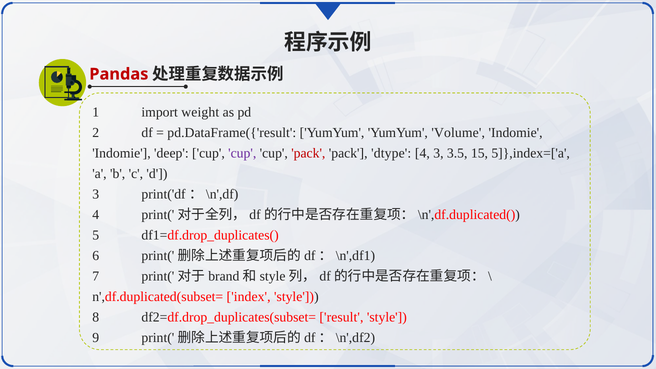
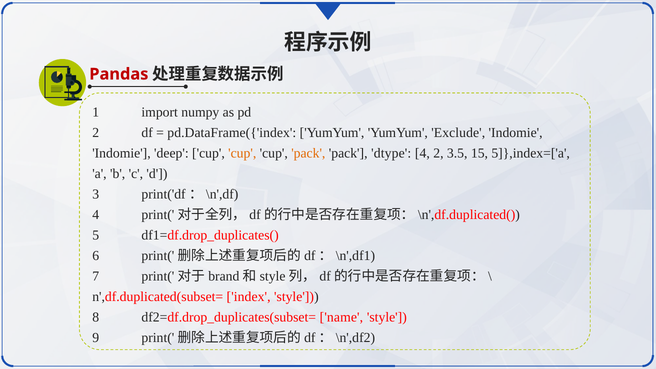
weight: weight -> numpy (200, 112)
pd.DataFrame({'result: pd.DataFrame({'result -> pd.DataFrame({'index (232, 133)
Volume: Volume -> Exclude (458, 133)
cup colour: purple -> orange (242, 153)
pack colour: red -> orange (308, 153)
4 3: 3 -> 2 (438, 153)
result: result -> name (341, 317)
